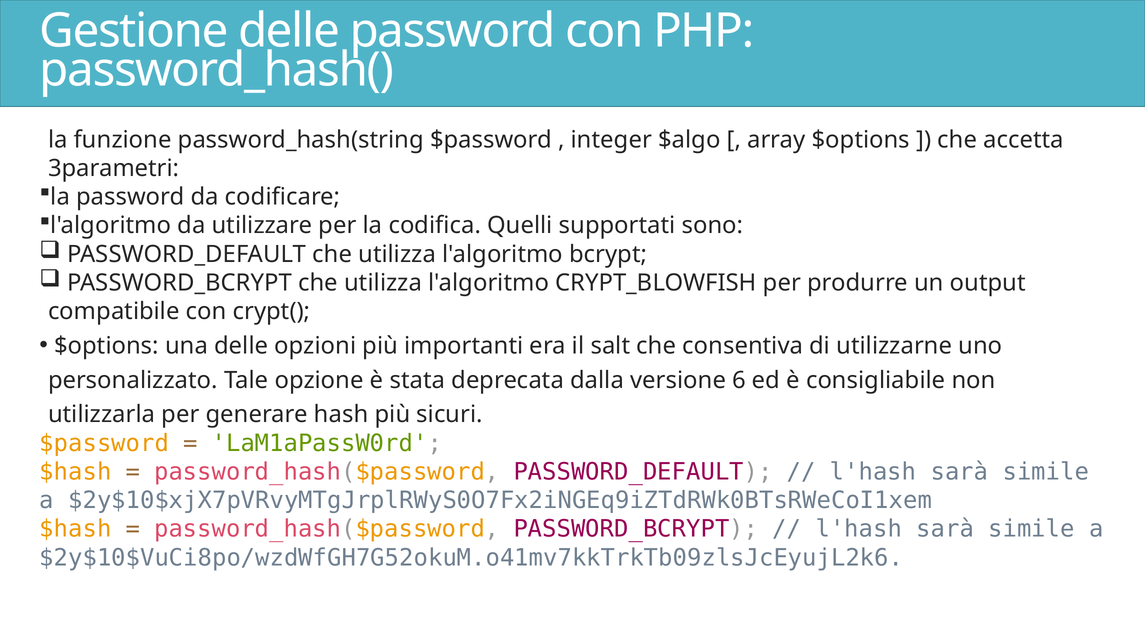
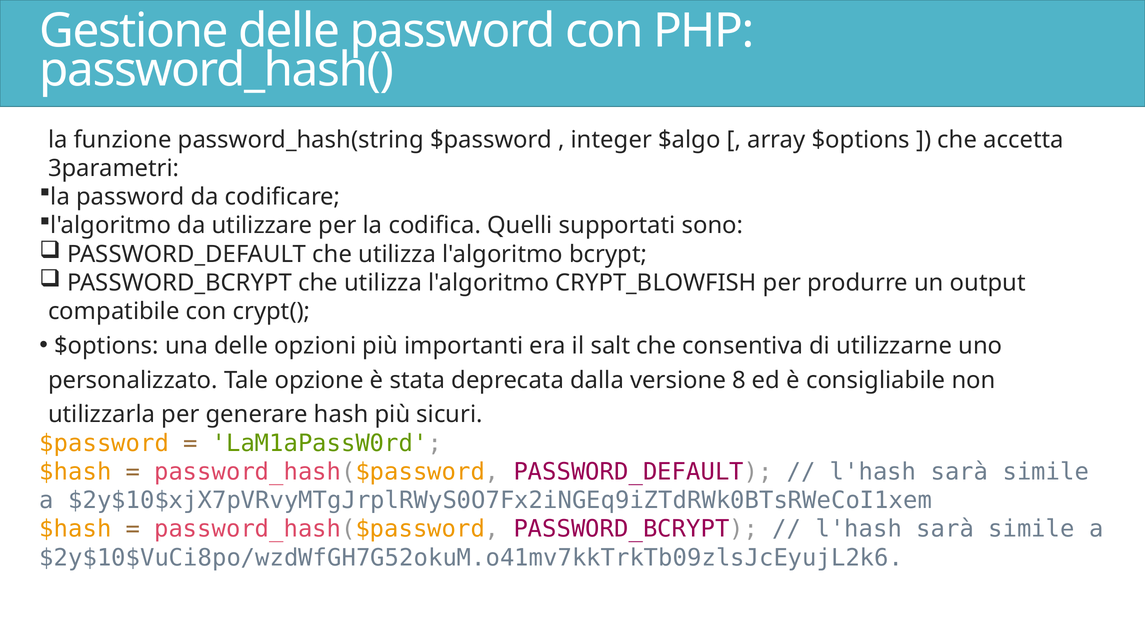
6: 6 -> 8 (739, 380)
